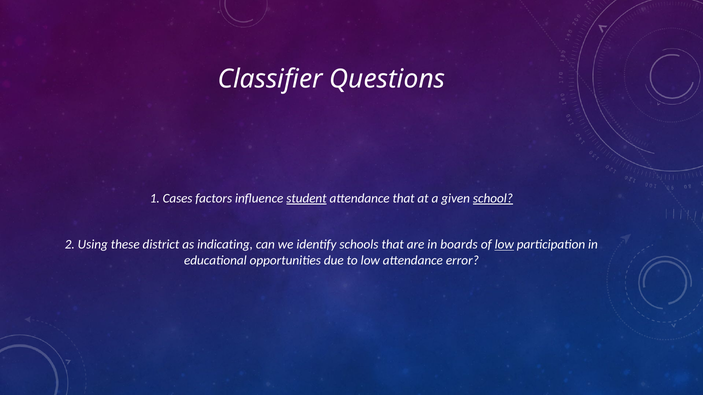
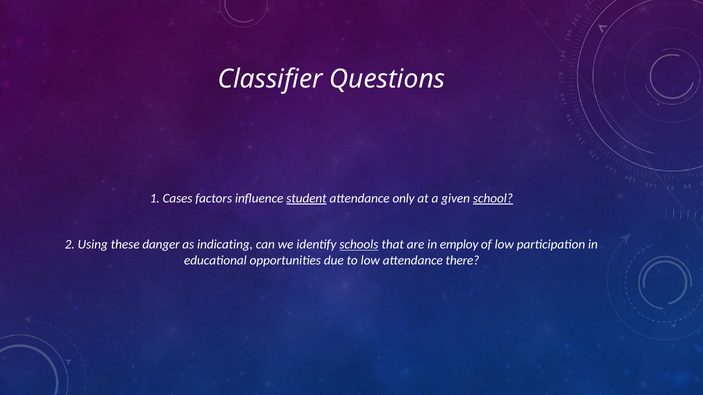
attendance that: that -> only (404, 199)
district: district -> danger (161, 245)
schools underline: none -> present (359, 245)
boards: boards -> employ (459, 245)
low underline: present -> none (504, 245)
error: error -> there (462, 261)
